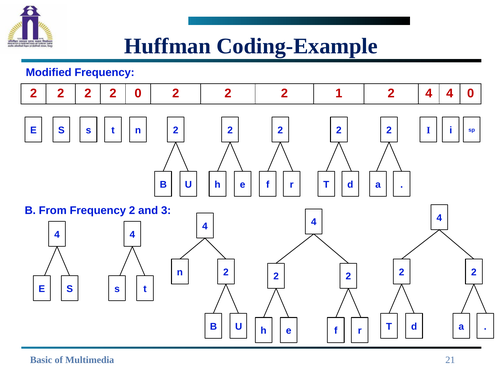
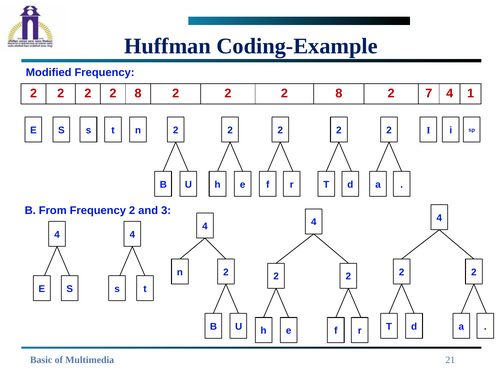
0: 0 -> 8 (138, 93)
1: 1 -> 8 (339, 93)
4: 4 -> 7 (429, 93)
4 0: 0 -> 1 (471, 93)
